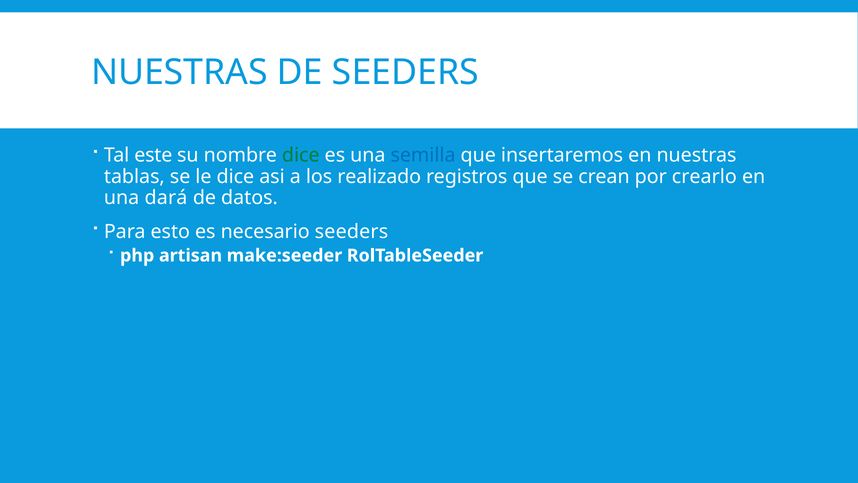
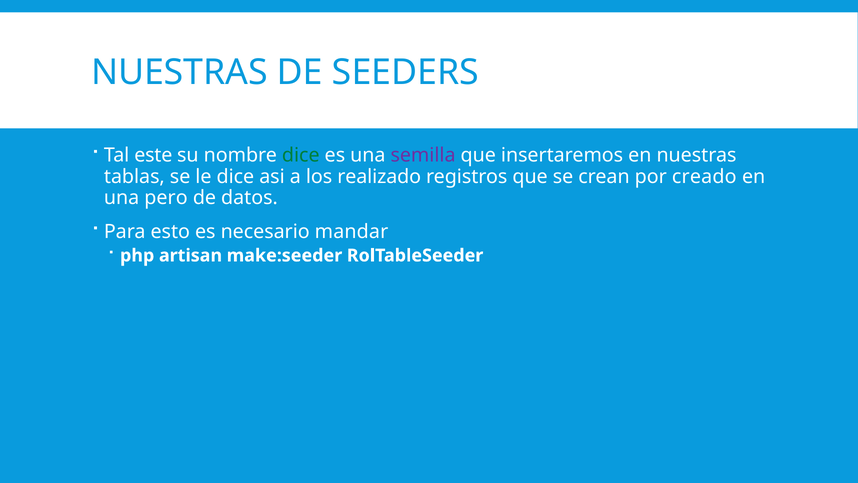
semilla colour: blue -> purple (423, 155)
crearlo: crearlo -> creado (704, 177)
dará: dará -> pero (166, 198)
necesario seeders: seeders -> mandar (351, 231)
